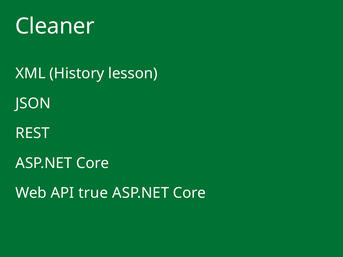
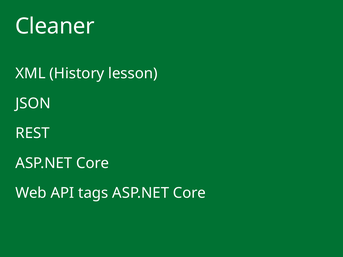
true: true -> tags (93, 193)
